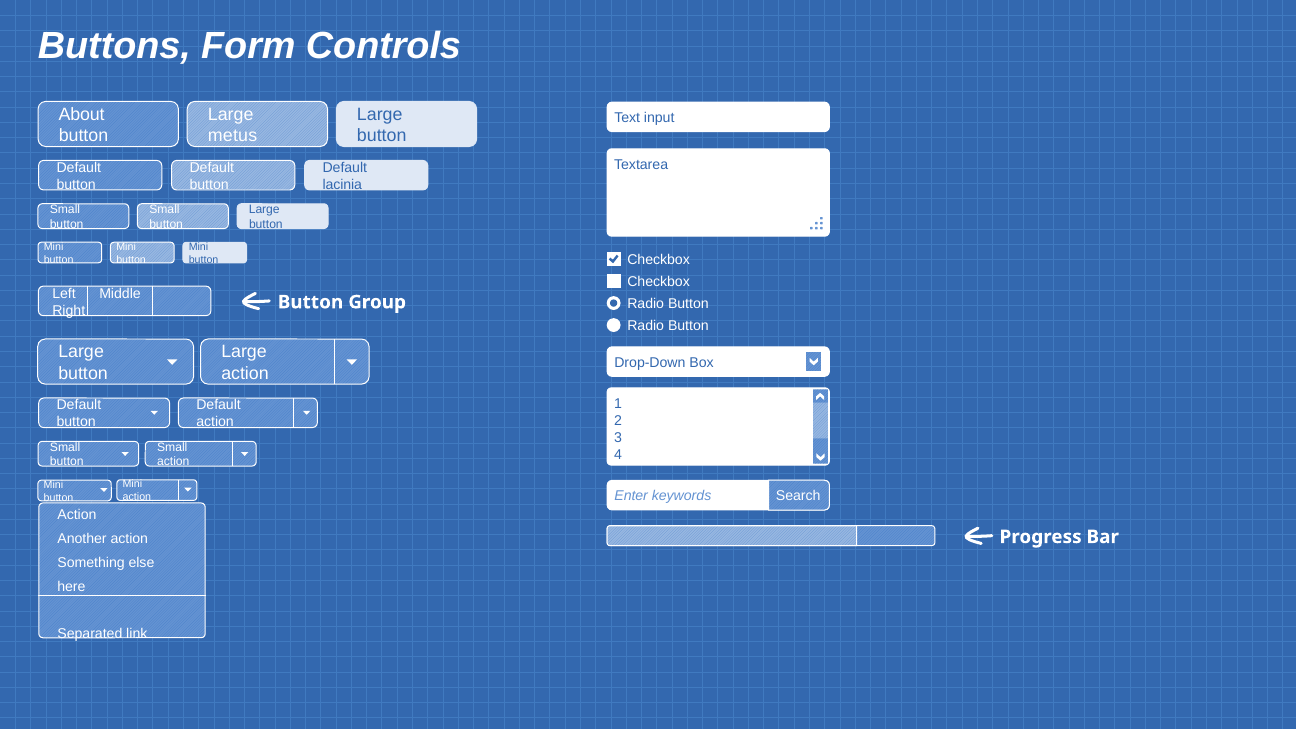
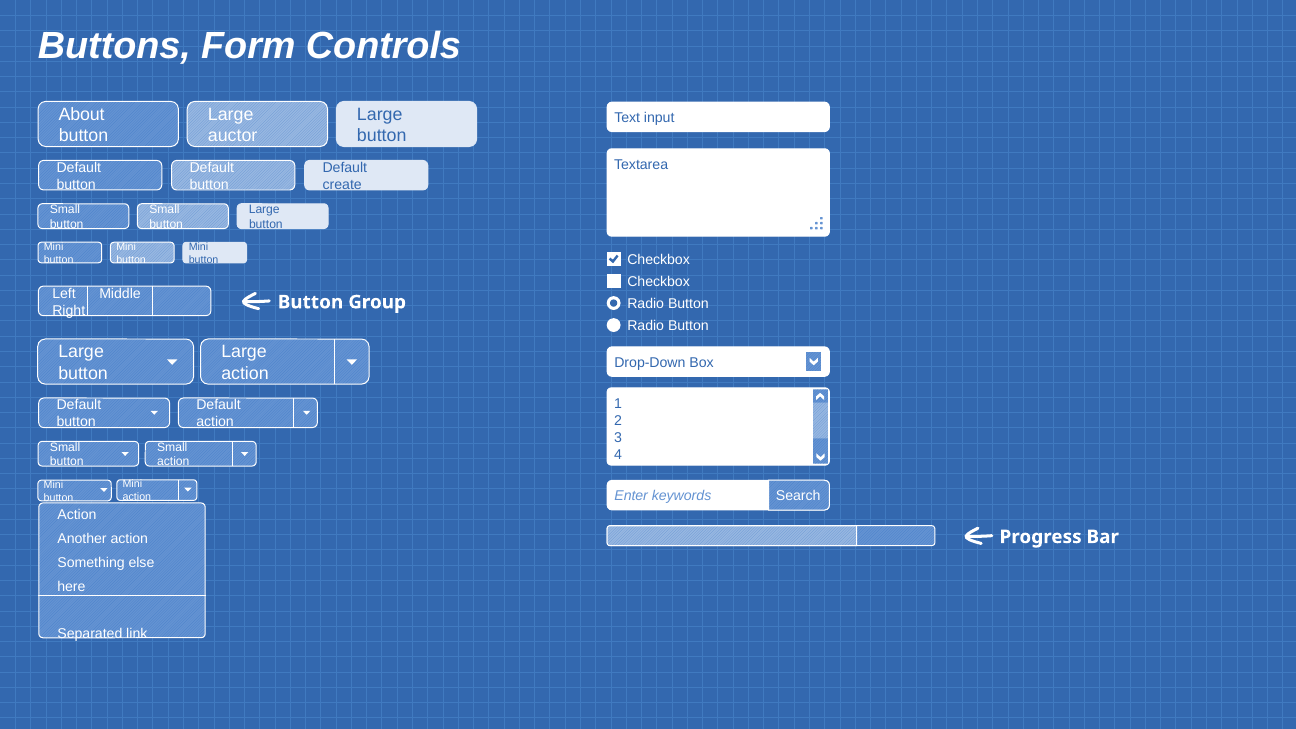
metus: metus -> auctor (233, 136)
lacinia: lacinia -> create (342, 185)
